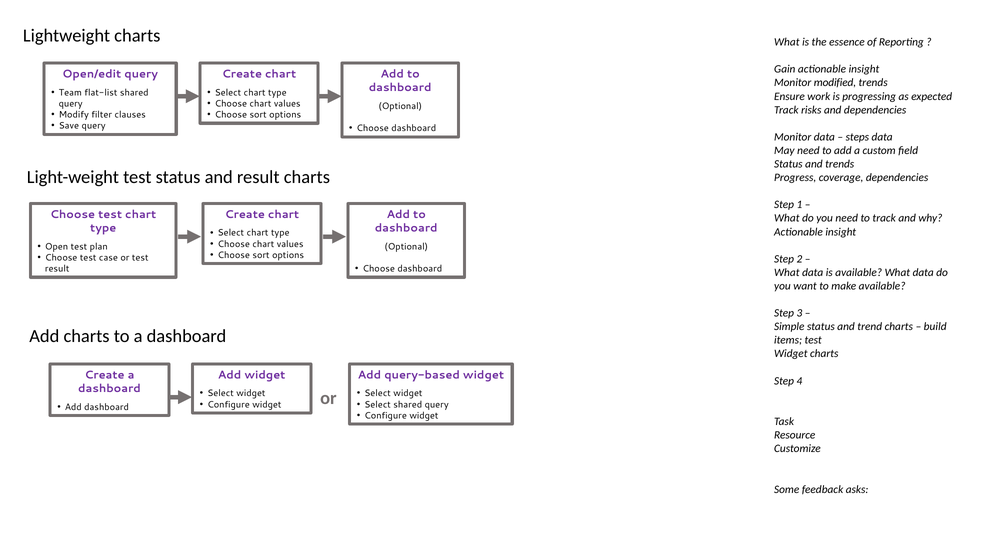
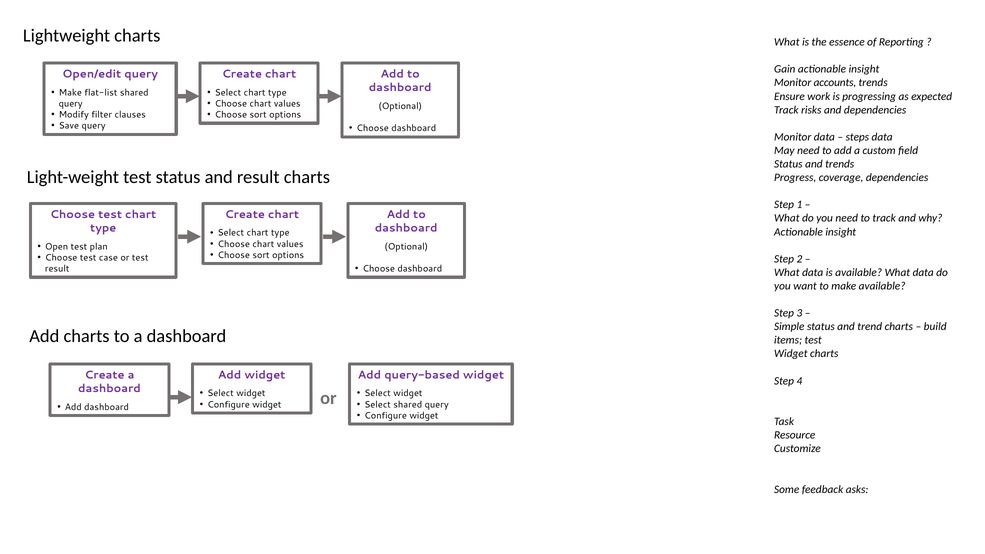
modified: modified -> accounts (835, 83)
Team: Team -> Make (70, 93)
